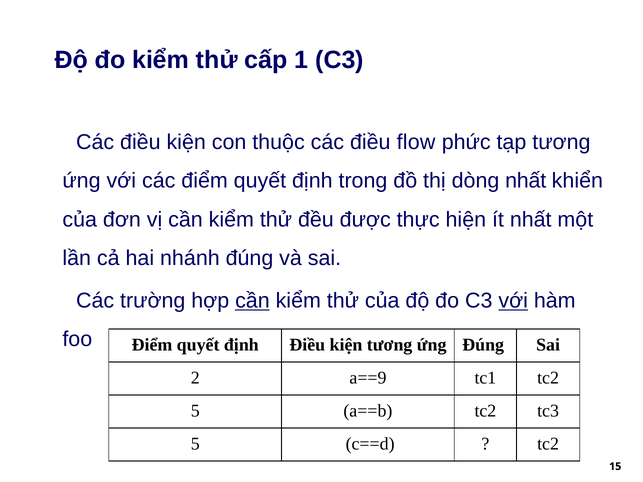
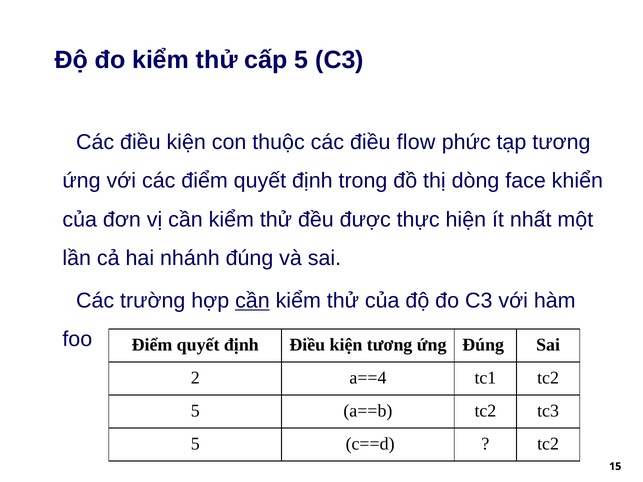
cấp 1: 1 -> 5 (301, 60)
dòng nhất: nhất -> face (526, 181)
với underline: present -> none (513, 301)
a==9: a==9 -> a==4 (368, 378)
